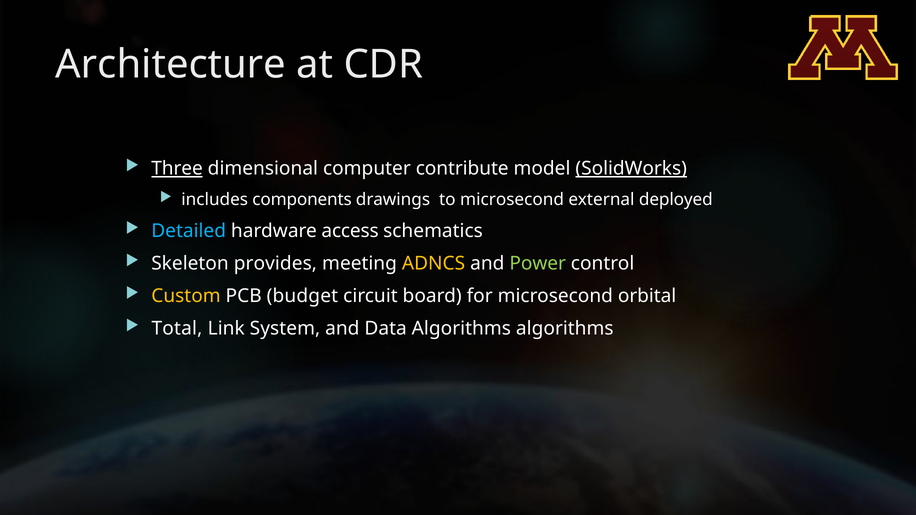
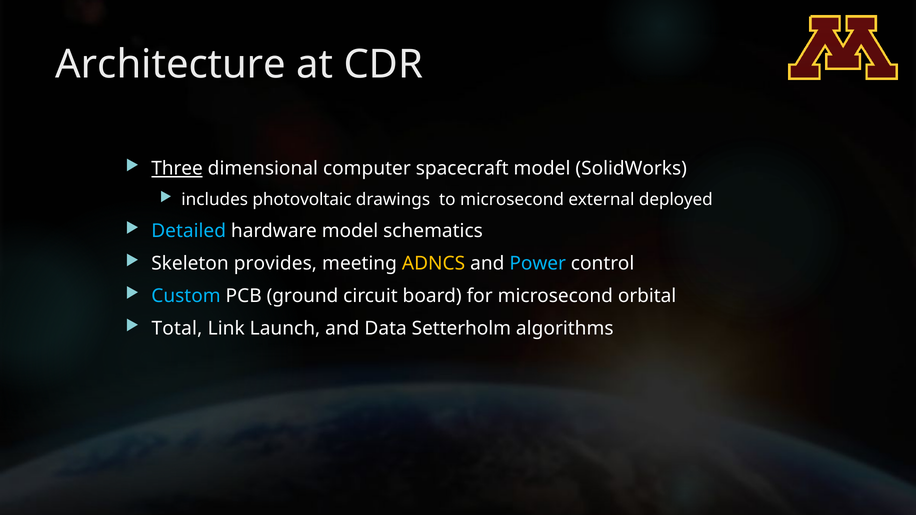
contribute: contribute -> spacecraft (462, 169)
SolidWorks underline: present -> none (631, 169)
components: components -> photovoltaic (302, 200)
hardware access: access -> model (350, 231)
Power colour: light green -> light blue (538, 264)
Custom colour: yellow -> light blue (186, 296)
budget: budget -> ground (303, 296)
System: System -> Launch (285, 329)
Data Algorithms: Algorithms -> Setterholm (461, 329)
